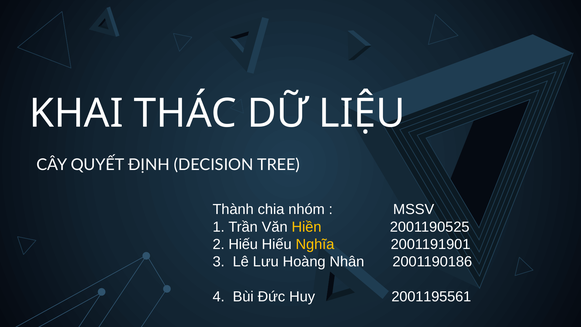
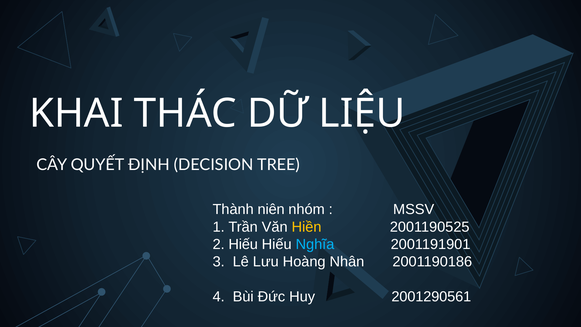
chia: chia -> niên (271, 209)
Nghĩa colour: yellow -> light blue (315, 244)
2001195561: 2001195561 -> 2001290561 (431, 297)
